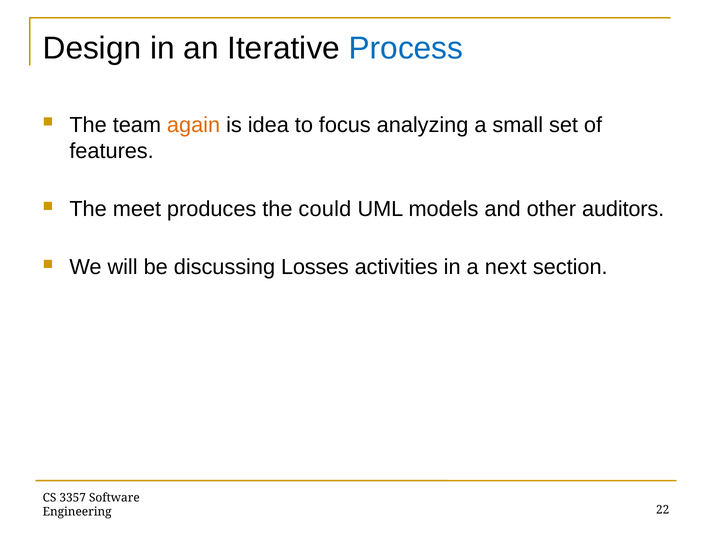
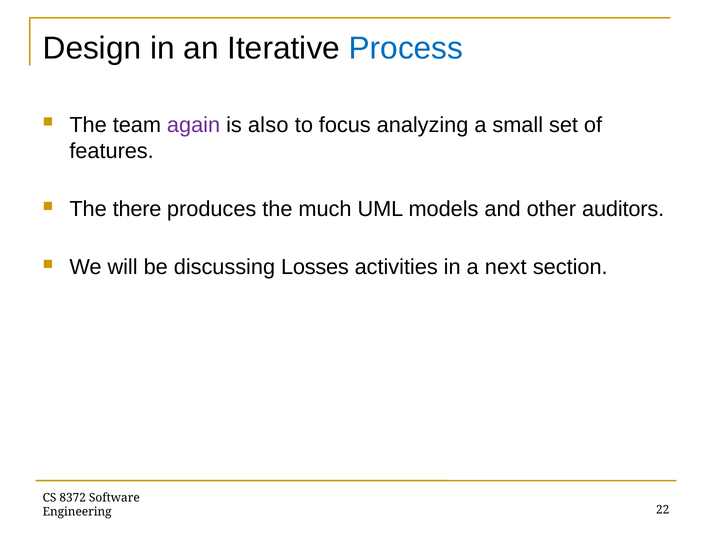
again colour: orange -> purple (194, 125)
idea: idea -> also (268, 125)
meet: meet -> there (137, 209)
could: could -> much (325, 209)
3357: 3357 -> 8372 (73, 498)
